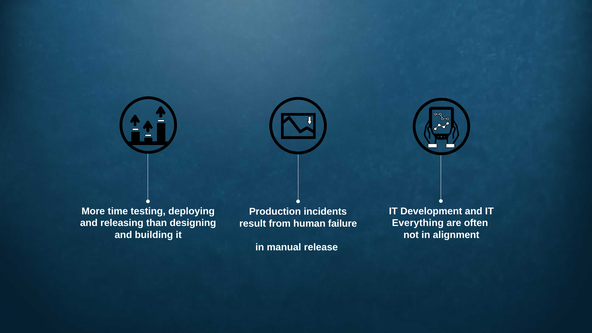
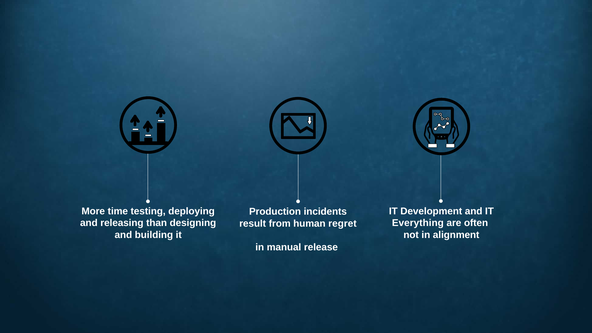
failure: failure -> regret (342, 224)
